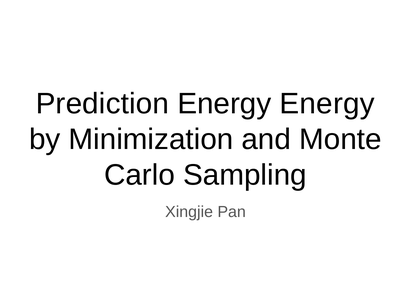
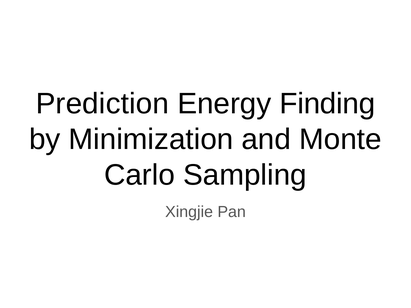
Energy Energy: Energy -> Finding (327, 104)
